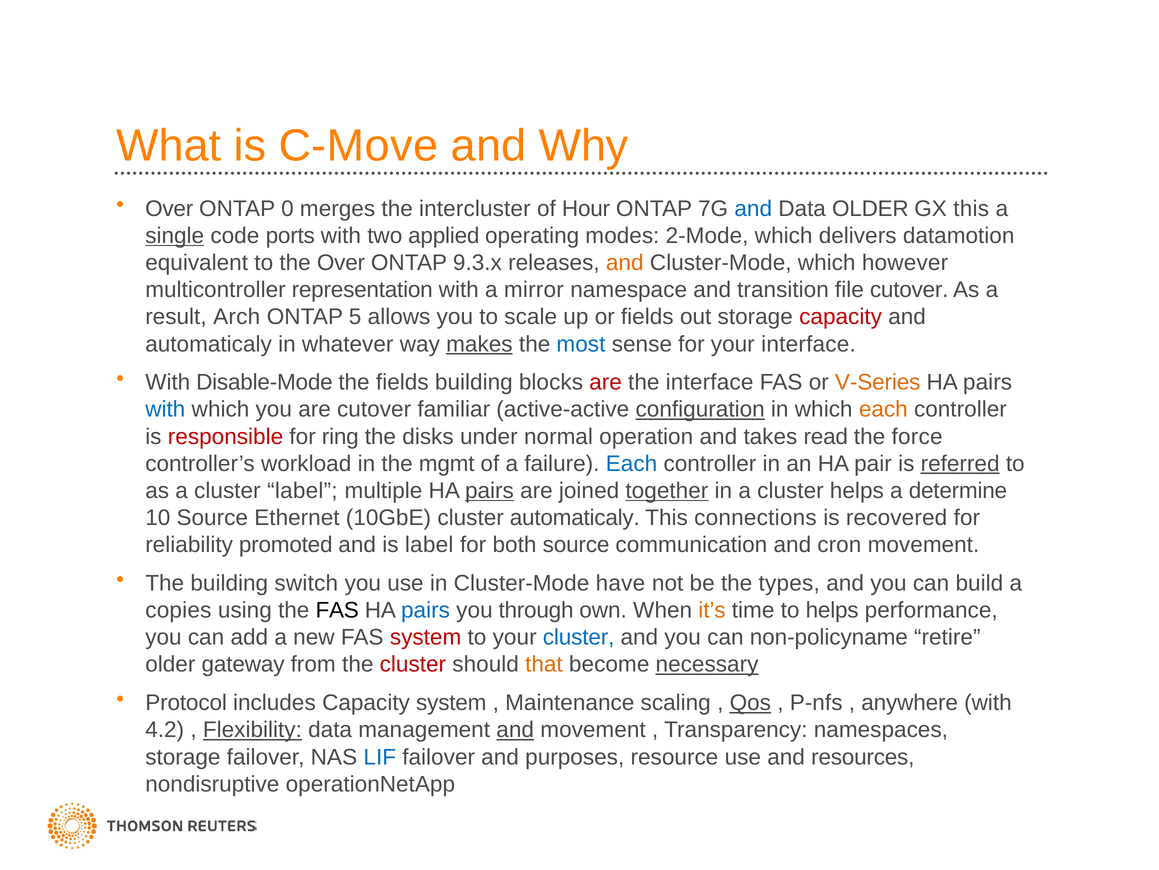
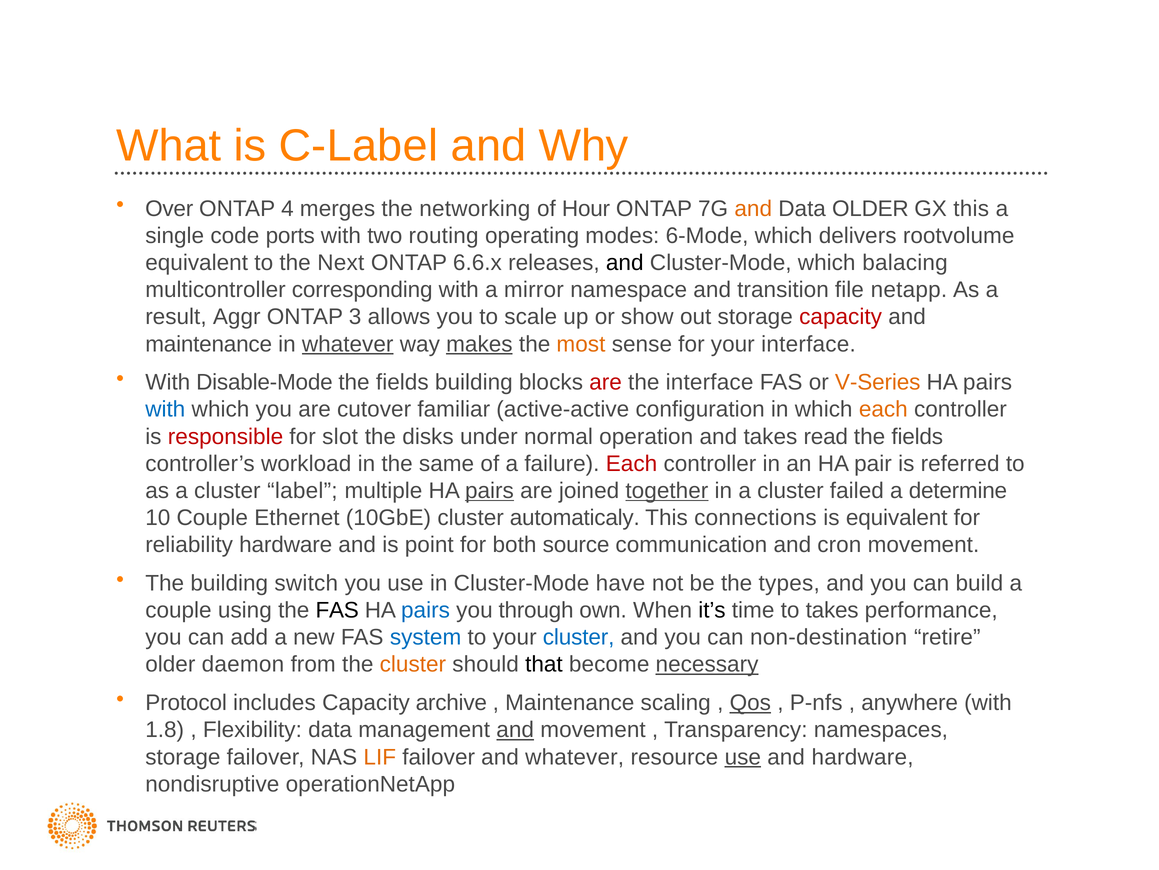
C-Move: C-Move -> C-Label (358, 146)
0: 0 -> 4 (287, 208)
intercluster: intercluster -> networking (475, 208)
and colour: blue -> orange (753, 208)
single underline: present -> none (175, 236)
applied: applied -> routing (444, 236)
2-Mode: 2-Mode -> 6-Mode (707, 236)
datamotion: datamotion -> rootvolume (959, 236)
the Over: Over -> Next (341, 263)
9.3.x: 9.3.x -> 6.6.x (477, 263)
and colour: orange -> black (625, 263)
however: however -> balacing (905, 263)
representation: representation -> corresponding (362, 290)
file cutover: cutover -> netapp (909, 290)
Arch: Arch -> Aggr (237, 317)
5: 5 -> 3 (355, 317)
or fields: fields -> show (647, 317)
automaticaly: automaticaly -> maintenance (209, 344)
whatever underline: none -> present (348, 344)
most colour: blue -> orange (581, 344)
configuration underline: present -> none (700, 409)
ring: ring -> slot (340, 436)
force: force -> fields (917, 436)
mgmt: mgmt -> same (447, 463)
Each colour: blue -> red (631, 463)
referred underline: present -> none (960, 463)
cluster helps: helps -> failed (857, 490)
10 Source: Source -> Couple (212, 517)
is recovered: recovered -> equivalent (897, 517)
reliability promoted: promoted -> hardware (286, 544)
is label: label -> point (429, 544)
copies: copies -> couple (178, 610)
it’s colour: orange -> black (712, 610)
to helps: helps -> takes (832, 610)
system colour: red -> blue (426, 637)
non-policyname: non-policyname -> non-destination (829, 637)
gateway: gateway -> daemon (243, 664)
cluster colour: red -> orange (413, 664)
that colour: orange -> black (544, 664)
Capacity system: system -> archive (451, 702)
4.2: 4.2 -> 1.8 (165, 729)
Flexibility underline: present -> none (252, 729)
LIF colour: blue -> orange (380, 756)
and purposes: purposes -> whatever (575, 756)
use underline: none -> present (743, 756)
and resources: resources -> hardware (863, 756)
